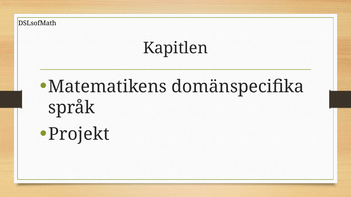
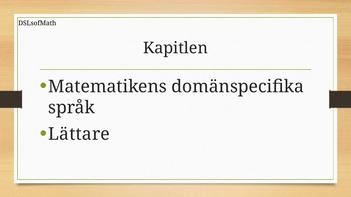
Projekt: Projekt -> Lättare (79, 135)
